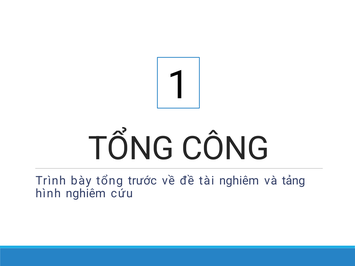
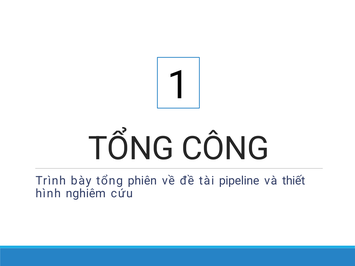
trước: trước -> phiên (142, 181)
tài nghiêm: nghiêm -> pipeline (239, 181)
tảng: tảng -> thiết (294, 181)
